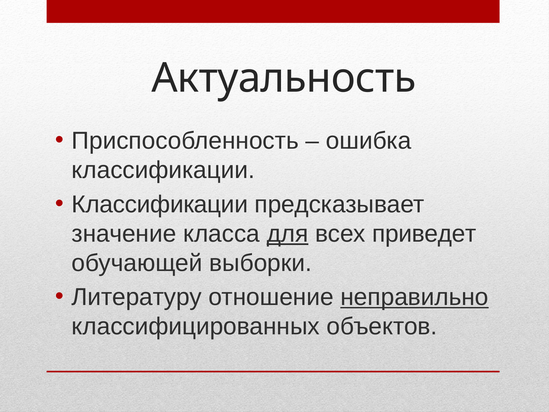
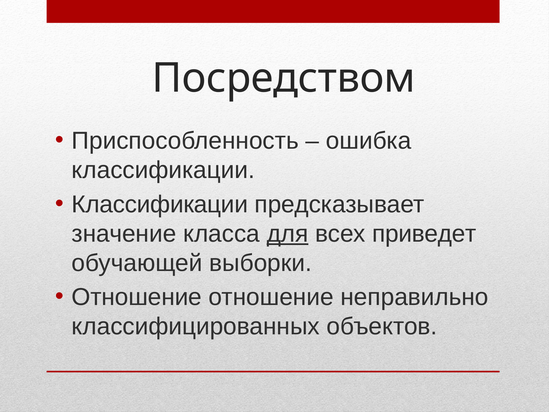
Актуальность: Актуальность -> Посредством (284, 78)
Литературу: Литературу -> Отношение (137, 297)
неправильно underline: present -> none (414, 297)
